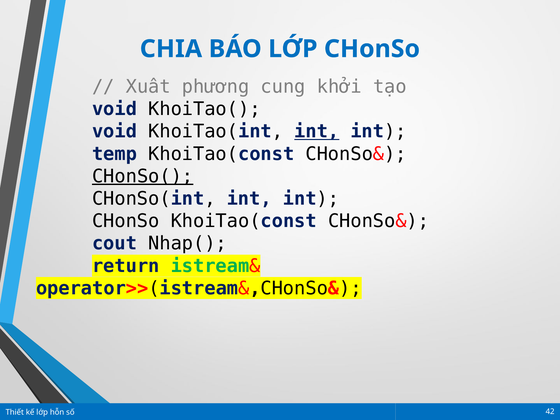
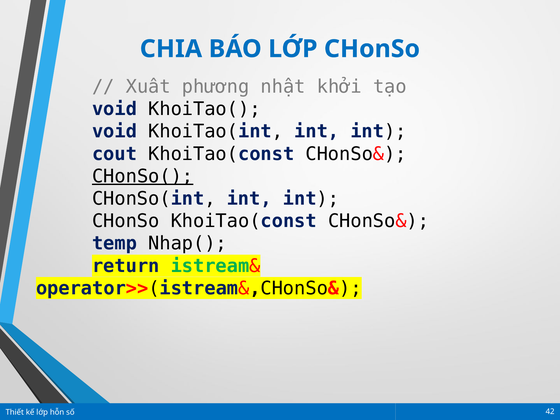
cung: cung -> nhật (283, 87)
int underline: present -> none (317, 132)
temp: temp -> cout (115, 154)
cout: cout -> temp (115, 244)
